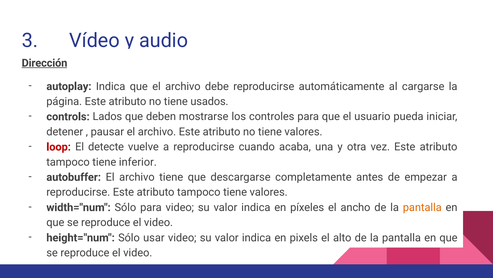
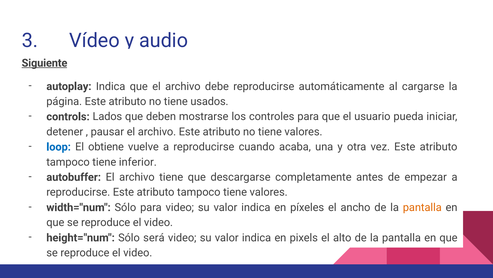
Dirección: Dirección -> Siguiente (44, 63)
loop colour: red -> blue (59, 147)
detecte: detecte -> obtiene (106, 147)
usar: usar -> será (154, 237)
